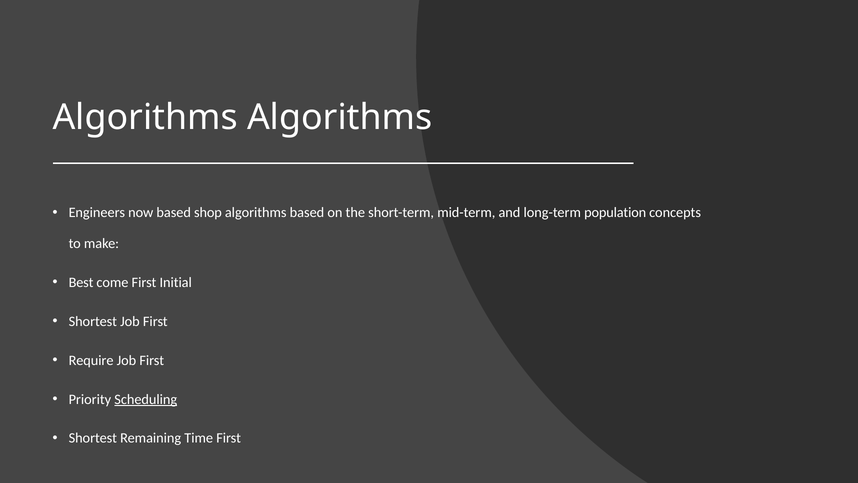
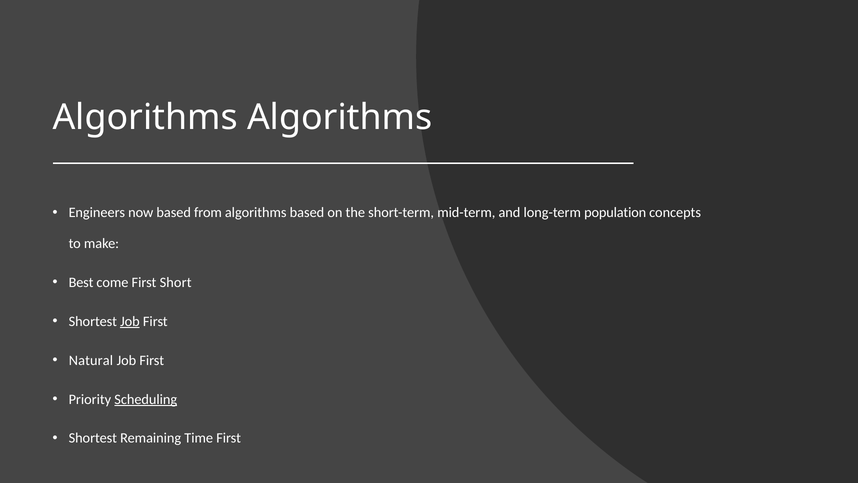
shop: shop -> from (208, 213)
Initial: Initial -> Short (176, 282)
Job underline: none -> present (130, 321)
Require: Require -> Natural (91, 360)
